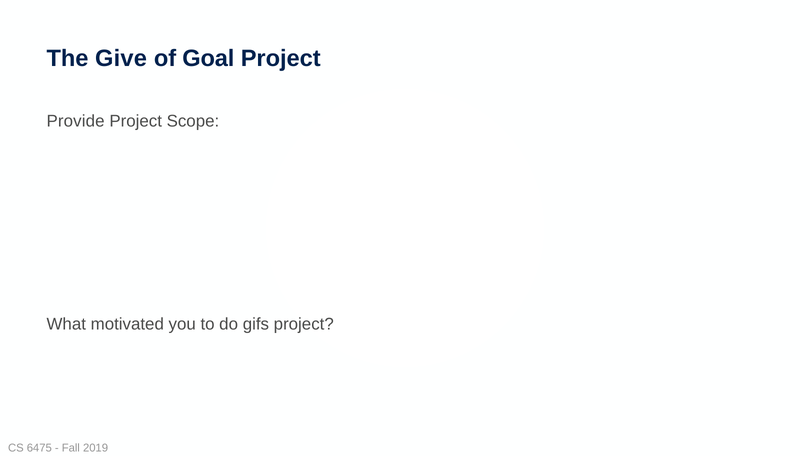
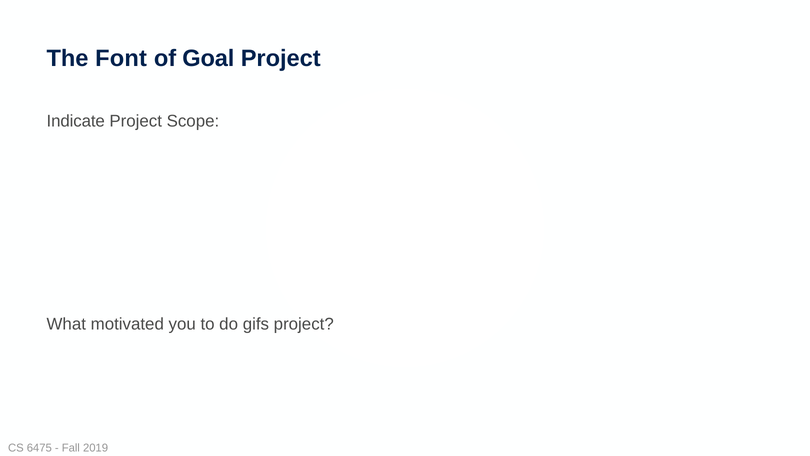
Give: Give -> Font (121, 58)
Provide: Provide -> Indicate (76, 121)
